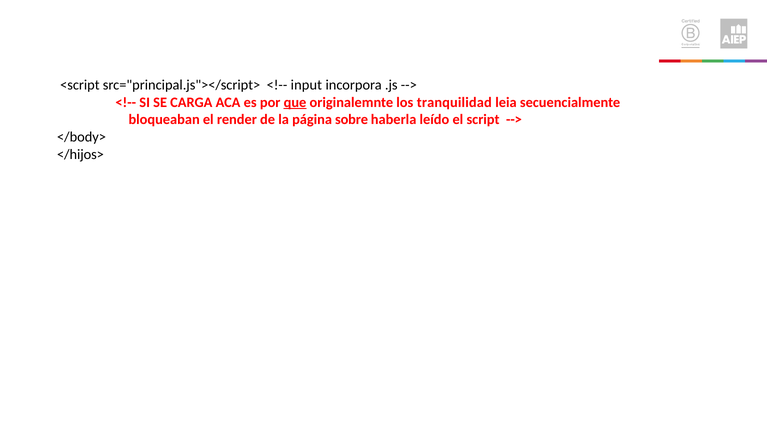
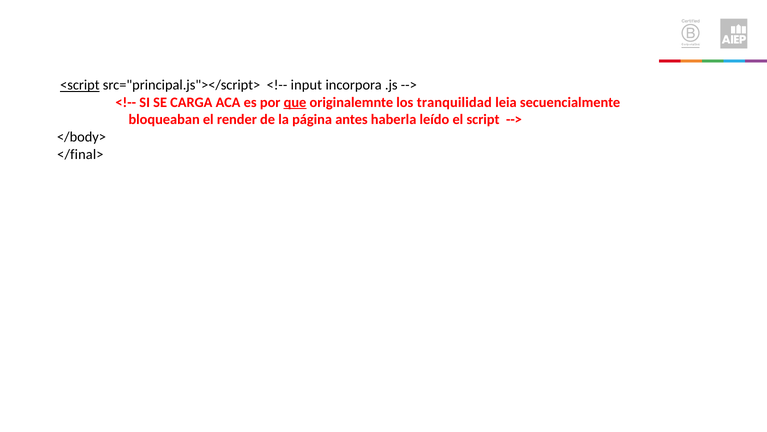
<script underline: none -> present (80, 85)
sobre: sobre -> antes (352, 120)
</hijos>: </hijos> -> </final> (80, 154)
